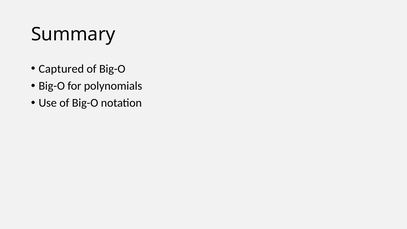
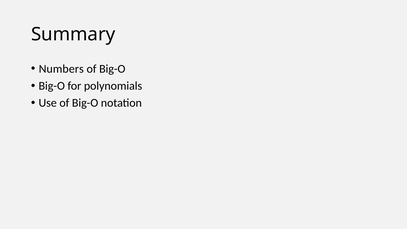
Captured: Captured -> Numbers (61, 69)
